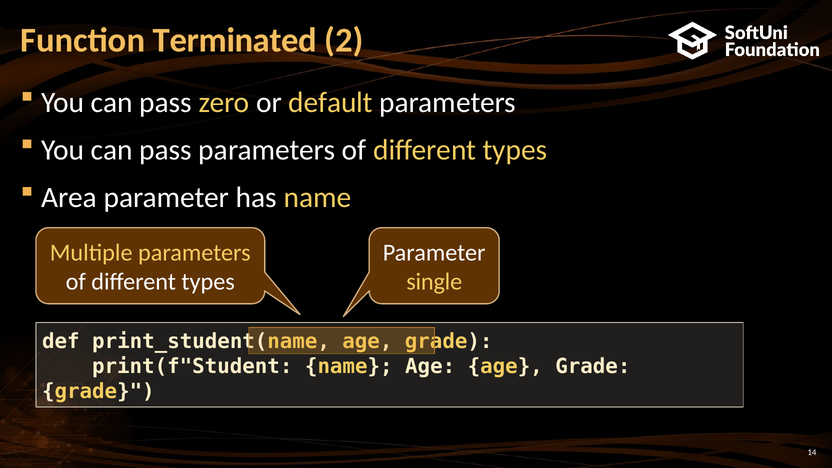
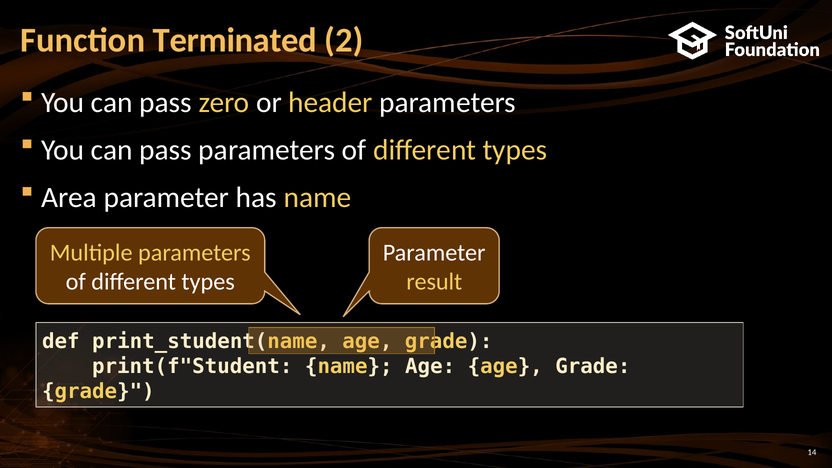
default: default -> header (331, 103)
single: single -> result (434, 282)
